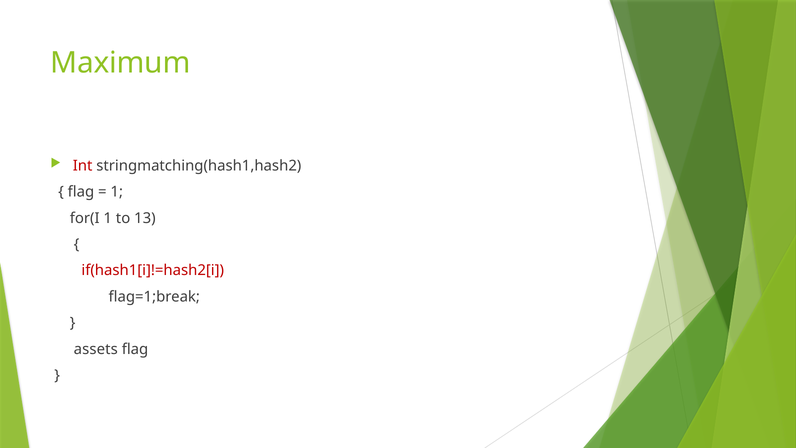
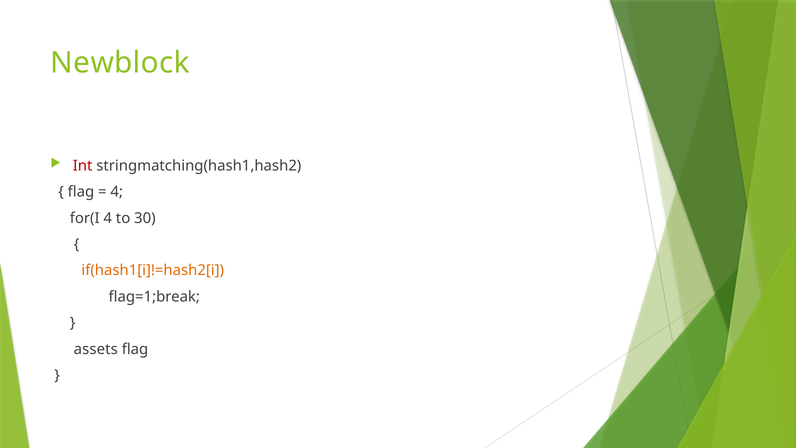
Maximum: Maximum -> Newblock (120, 63)
1: 1 -> 4 (117, 192)
for(I 1: 1 -> 4 (108, 218)
13: 13 -> 30 (145, 218)
if(hash1[i]!=hash2[i colour: red -> orange (153, 270)
